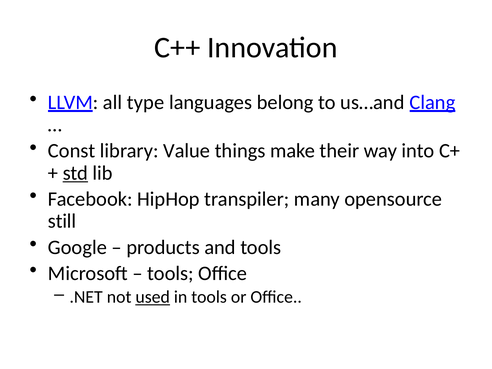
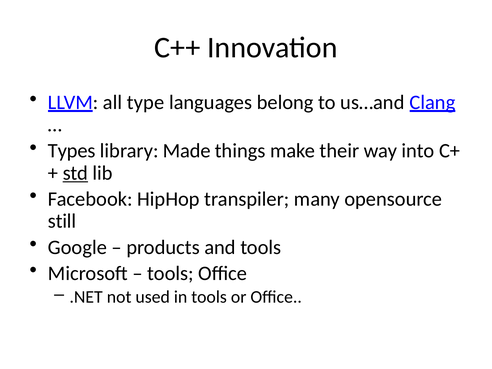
Const: Const -> Types (72, 151)
Value: Value -> Made (187, 151)
used underline: present -> none (153, 297)
